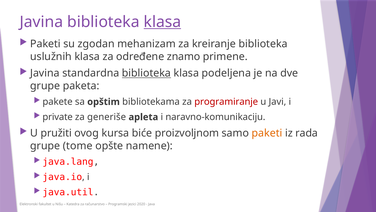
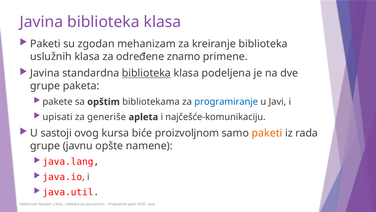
klasa underline: present -> none (162, 22)
programiranje colour: red -> blue (226, 102)
private: private -> upisati (58, 117)
naravno-komunikaciju: naravno-komunikaciju -> najčešće-komunikaciju (215, 117)
pružiti: pružiti -> sastoji (56, 133)
tome: tome -> javnu (78, 145)
